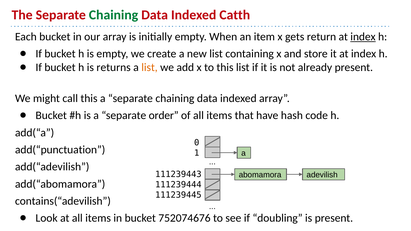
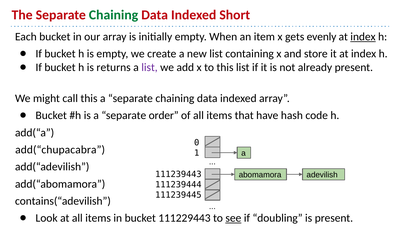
Catth: Catth -> Short (235, 15)
return: return -> evenly (322, 37)
list colour: orange -> purple (150, 68)
add(“punctuation: add(“punctuation -> add(“chupacabra (60, 150)
752074676: 752074676 -> 111229443 (184, 218)
see underline: none -> present (233, 218)
